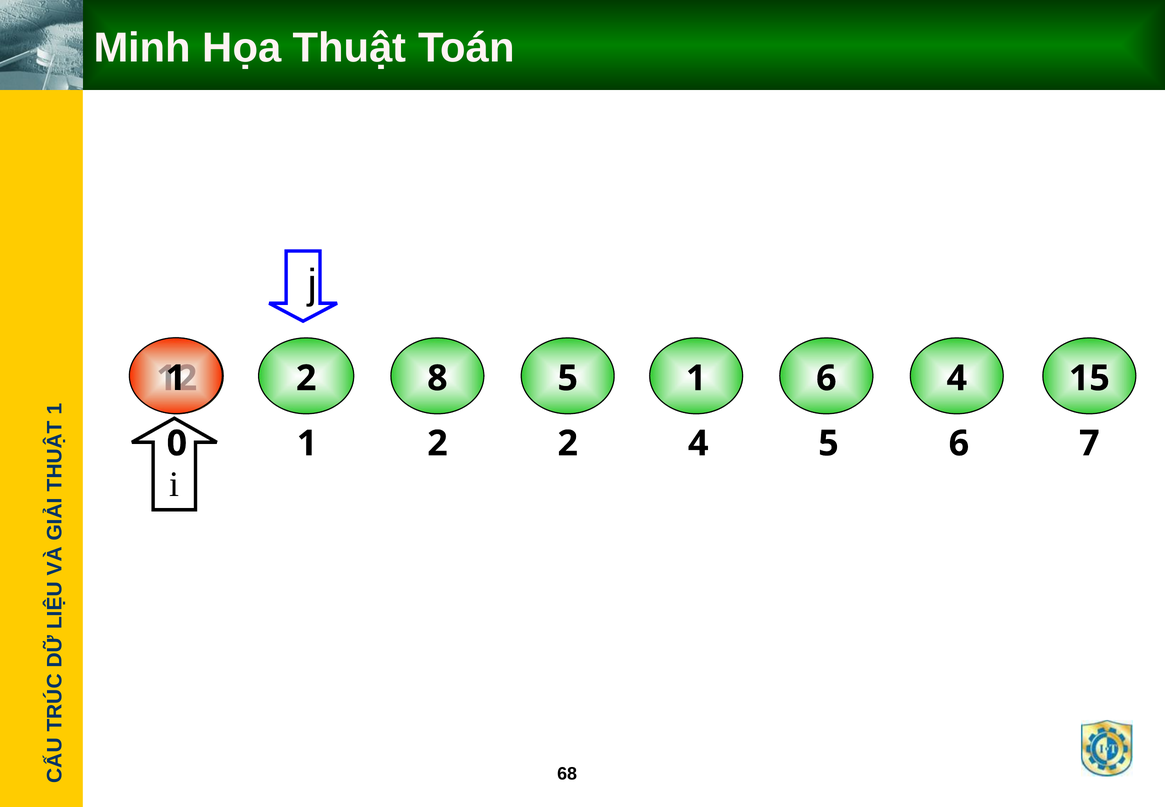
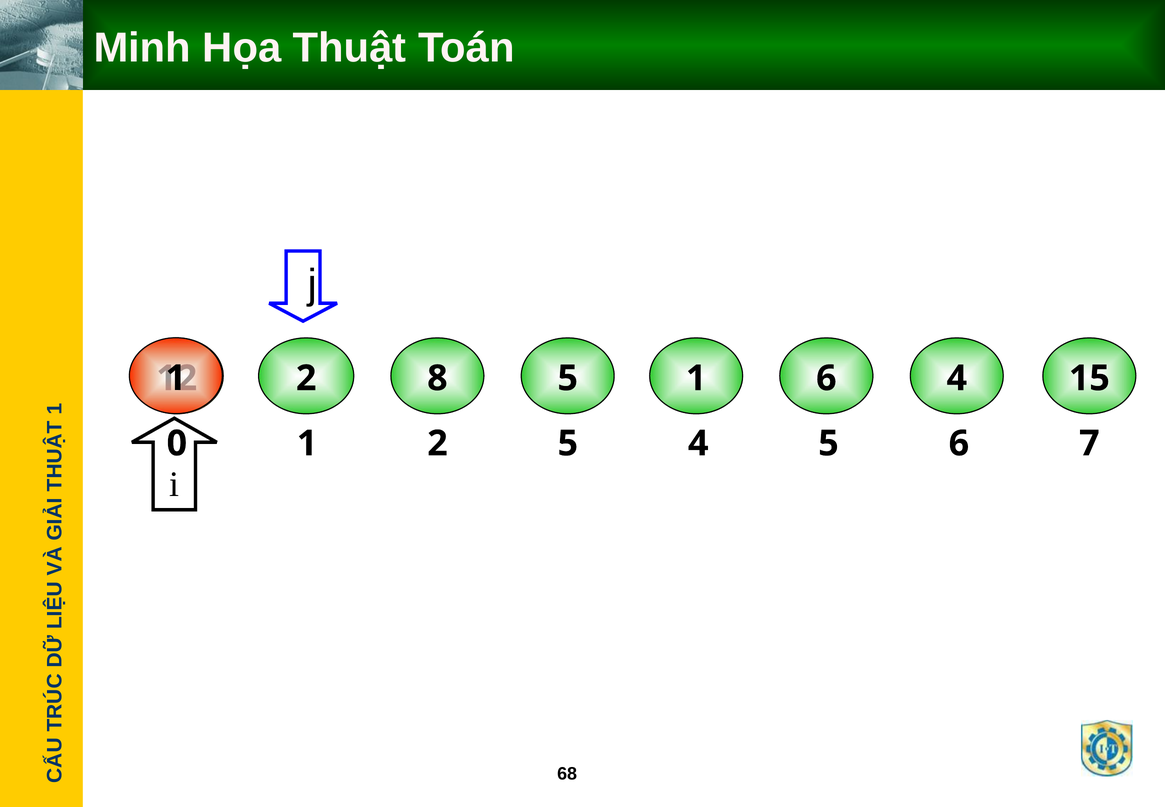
2 2: 2 -> 5 (568, 443)
